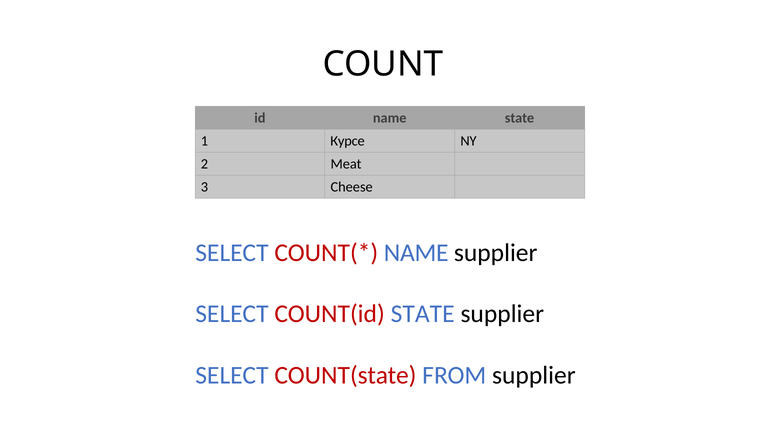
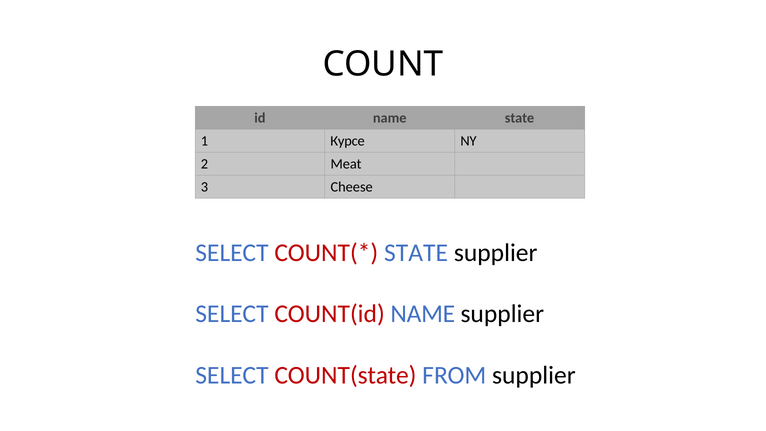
NAME: NAME -> STATE (416, 253)
COUNT(id STATE: STATE -> NAME (423, 314)
